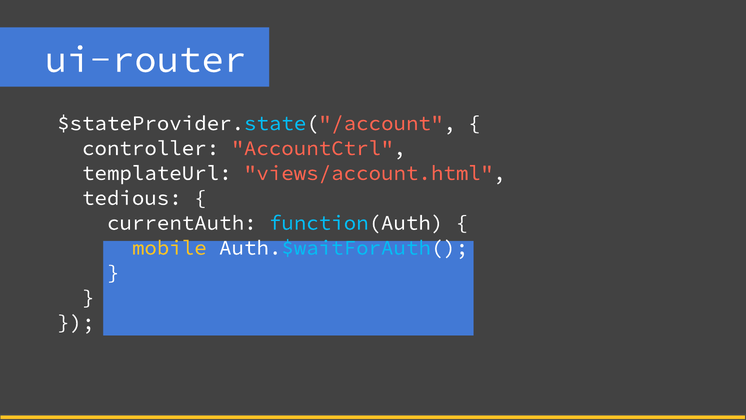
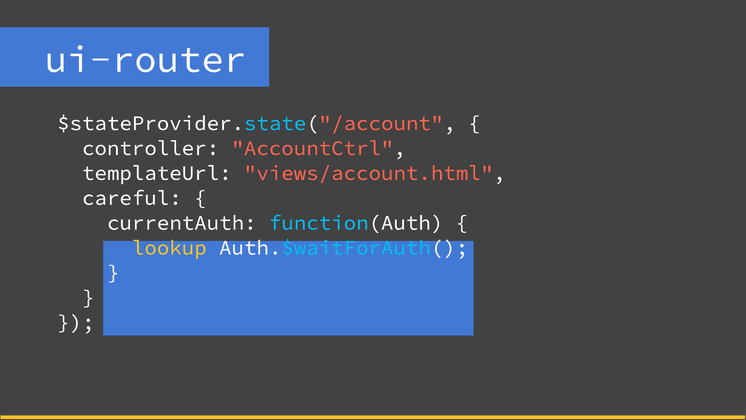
tedious: tedious -> careful (132, 198)
mobile: mobile -> lookup (169, 248)
